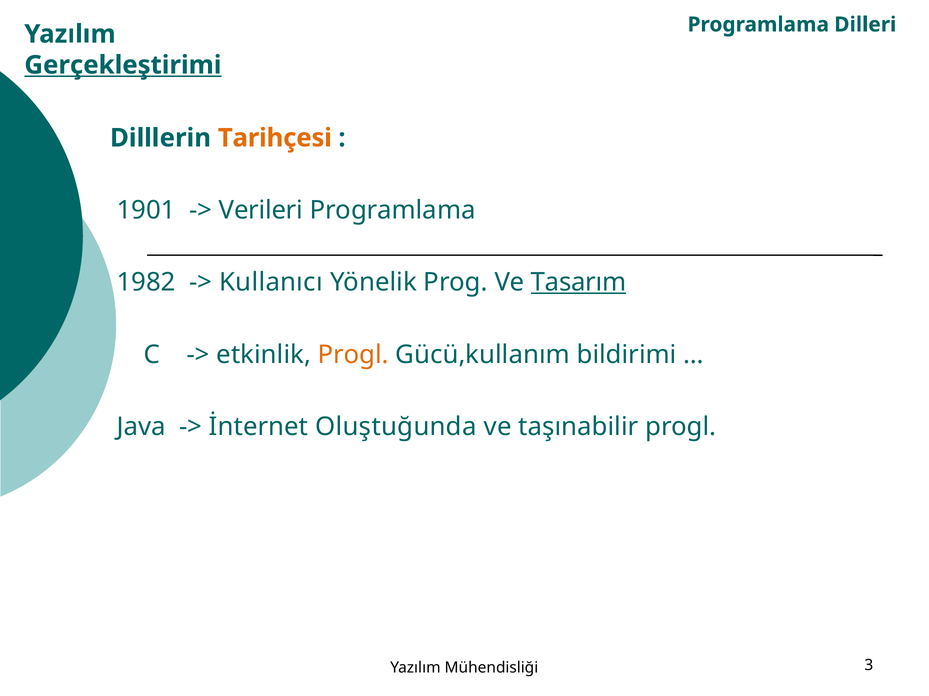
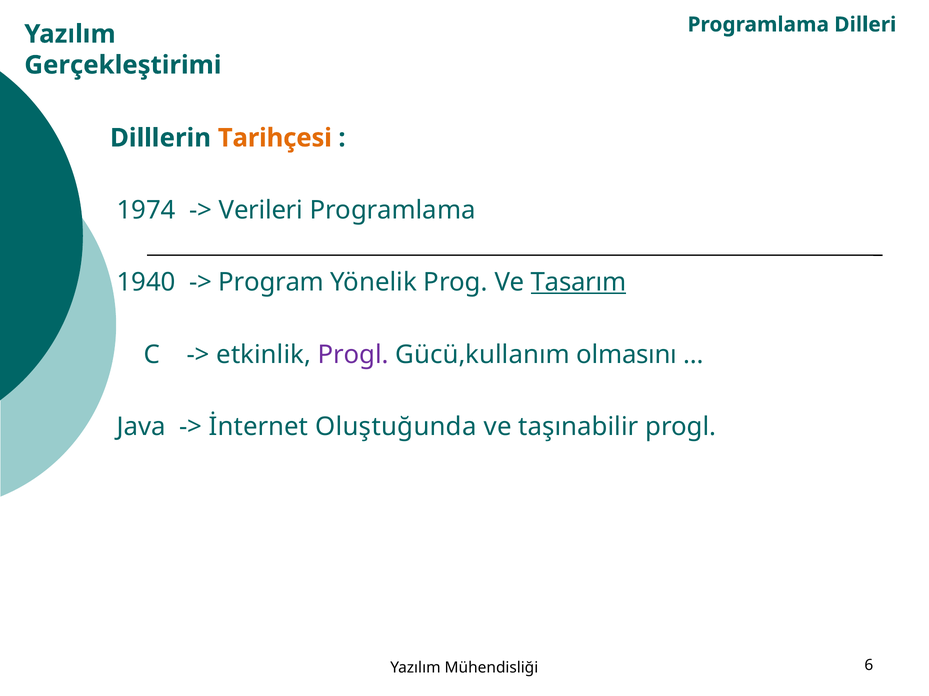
Gerçekleştirimi underline: present -> none (123, 65)
1901: 1901 -> 1974 (146, 210)
1982: 1982 -> 1940 (146, 283)
Kullanıcı: Kullanıcı -> Program (271, 283)
Progl colour: orange -> purple (353, 355)
bildirimi: bildirimi -> olmasını (627, 355)
3: 3 -> 6 (869, 666)
